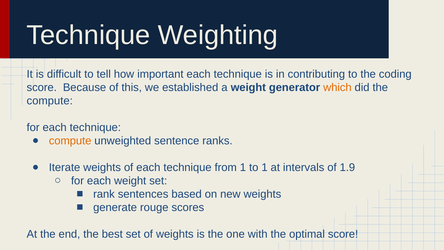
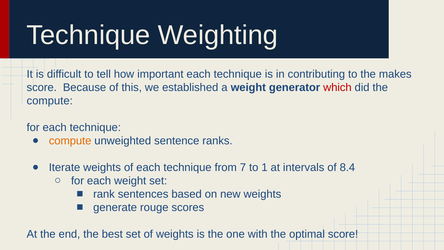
coding: coding -> makes (395, 74)
which colour: orange -> red (337, 87)
from 1: 1 -> 7 (243, 167)
1.9: 1.9 -> 8.4 (347, 167)
